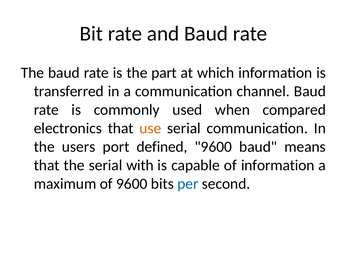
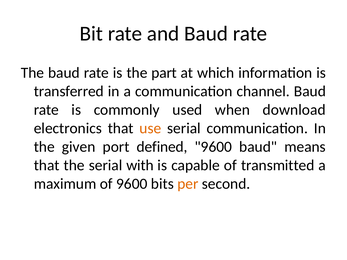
compared: compared -> download (294, 110)
users: users -> given (79, 147)
of information: information -> transmitted (278, 165)
per colour: blue -> orange (188, 184)
